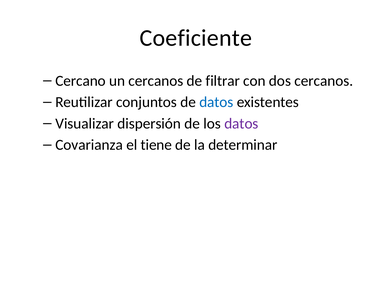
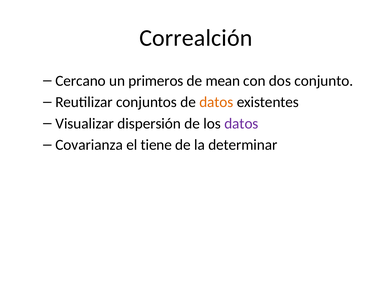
Coeficiente: Coeficiente -> Correalción (196, 38)
un cercanos: cercanos -> primeros (156, 81)
filtrar: filtrar -> mean (223, 81)
dos cercanos: cercanos -> conjunto (324, 81)
datos colour: blue -> orange (216, 102)
